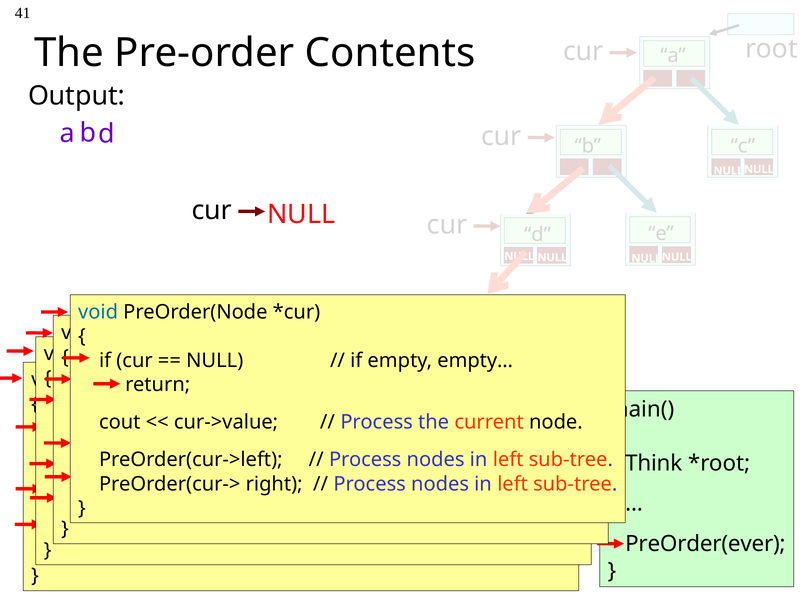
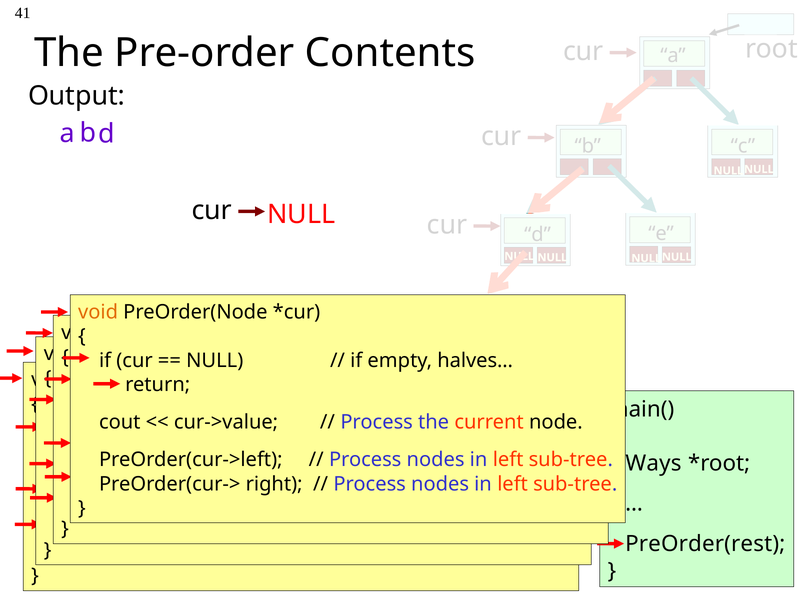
void colour: blue -> orange (98, 312)
empty…: empty… -> halves… (475, 360)
Think: Think -> Ways (653, 463)
PreOrder(ever: PreOrder(ever -> PreOrder(rest (705, 544)
